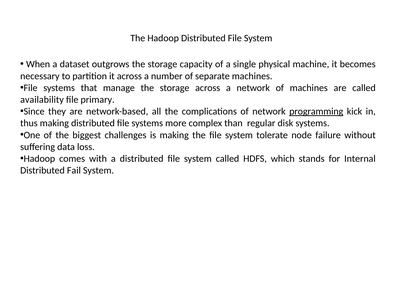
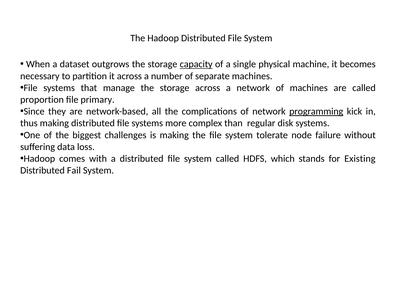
capacity underline: none -> present (196, 64)
availability: availability -> proportion (42, 100)
Internal: Internal -> Existing (360, 158)
